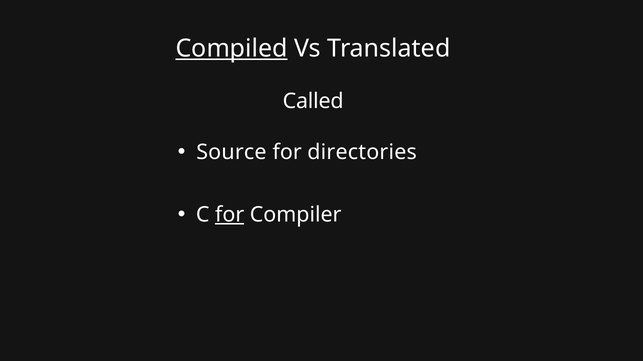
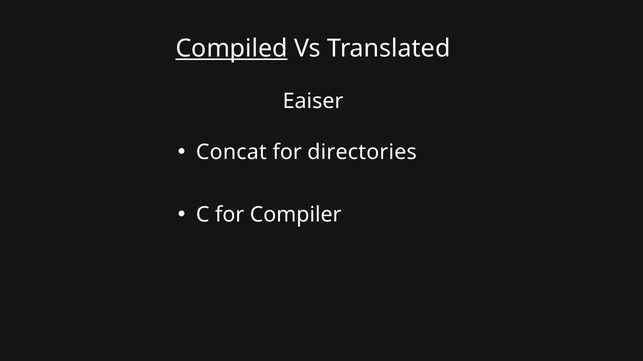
Called: Called -> Eaiser (313, 101)
Source: Source -> Concat (231, 152)
for underline: present -> none (230, 215)
